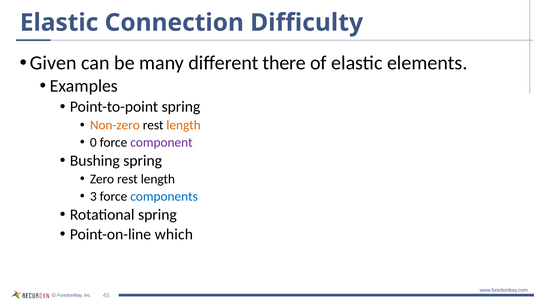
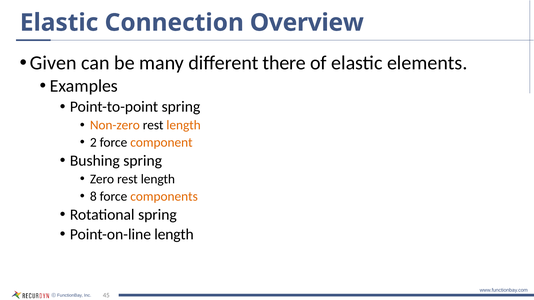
Difficulty: Difficulty -> Overview (307, 23)
0: 0 -> 2 (93, 143)
component colour: purple -> orange (161, 143)
3: 3 -> 8 (93, 197)
components colour: blue -> orange (164, 197)
Point-on-line which: which -> length (174, 235)
